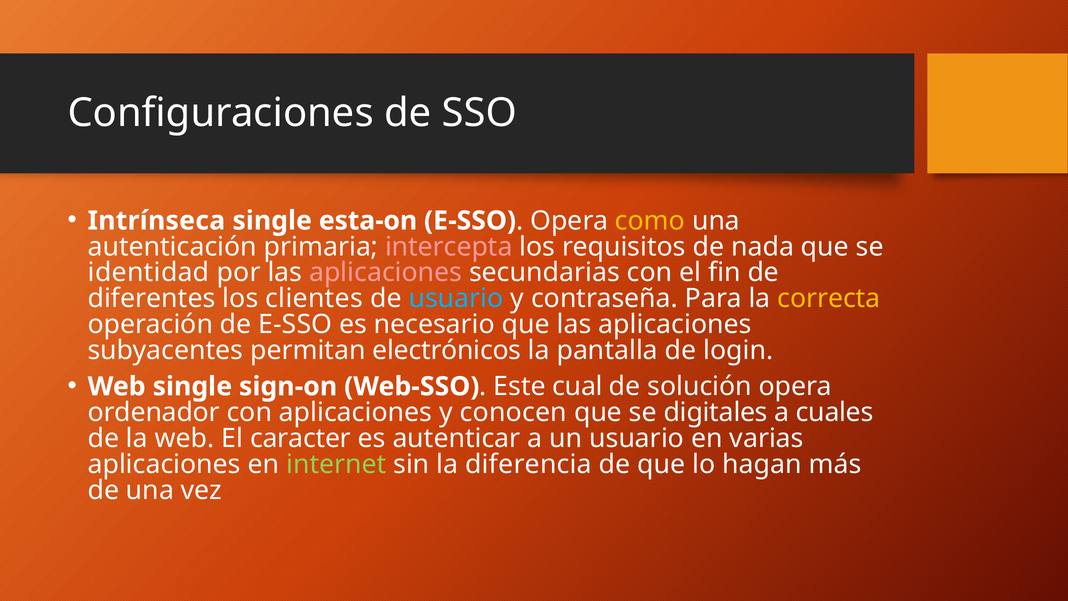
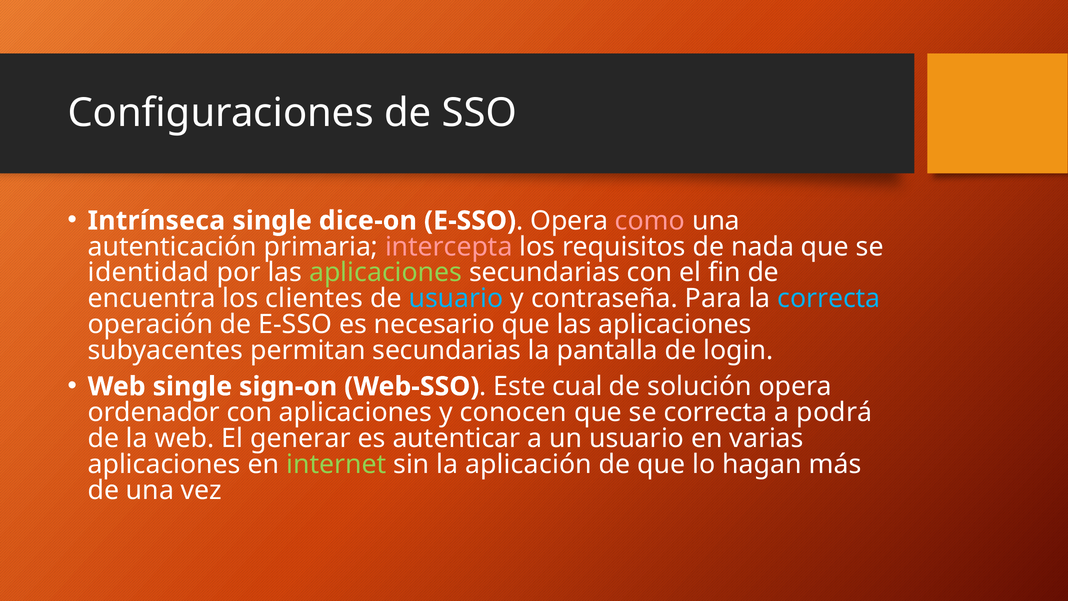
esta-on: esta-on -> dice-on (368, 221)
como colour: yellow -> pink (650, 221)
aplicaciones colour: pink -> light green (386, 273)
diferentes: diferentes -> encuentra (152, 298)
correcta colour: yellow -> light blue (829, 298)
permitan electrónicos: electrónicos -> secundarias (447, 350)
se digitales: digitales -> correcta (716, 412)
cuales: cuales -> podrá (834, 412)
caracter: caracter -> generar (300, 438)
diferencia: diferencia -> aplicación (529, 464)
